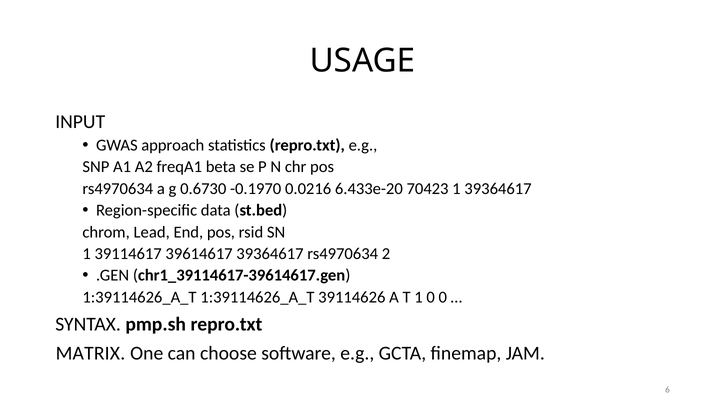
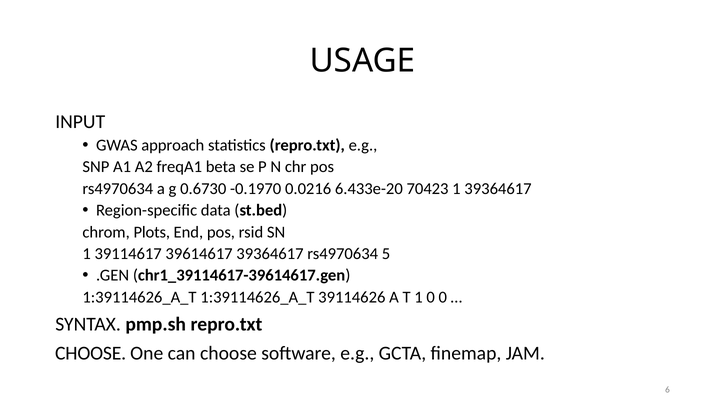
Lead: Lead -> Plots (152, 232)
2: 2 -> 5 (386, 254)
MATRIX: MATRIX -> CHOOSE (91, 353)
